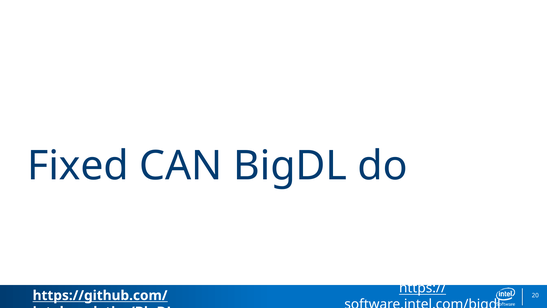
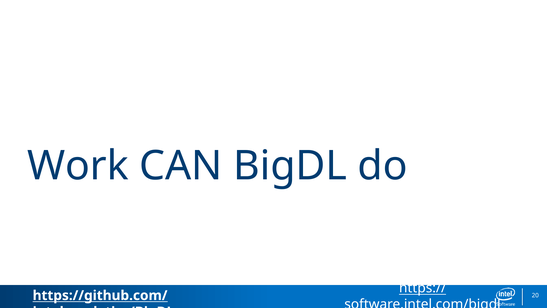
Fixed: Fixed -> Work (78, 166)
